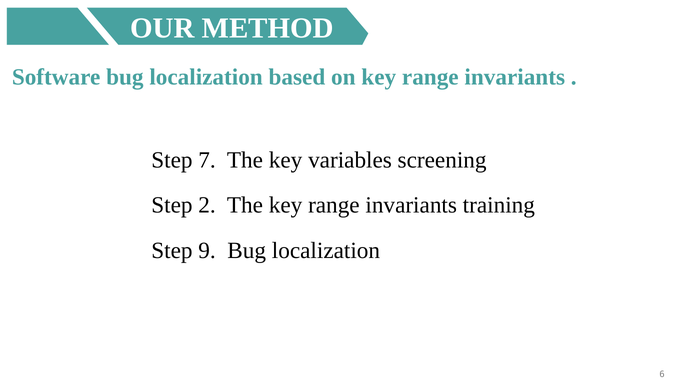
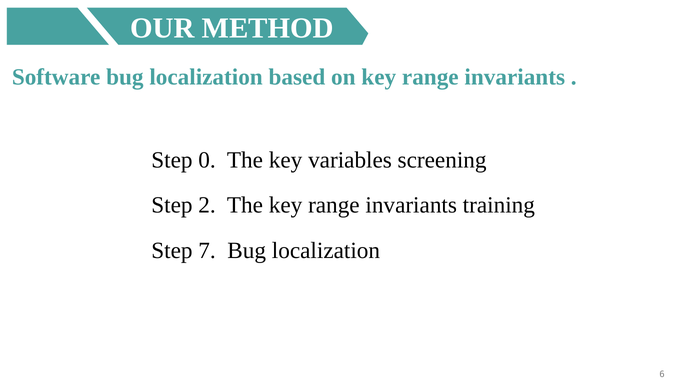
7: 7 -> 0 (207, 160)
9: 9 -> 7 (207, 250)
